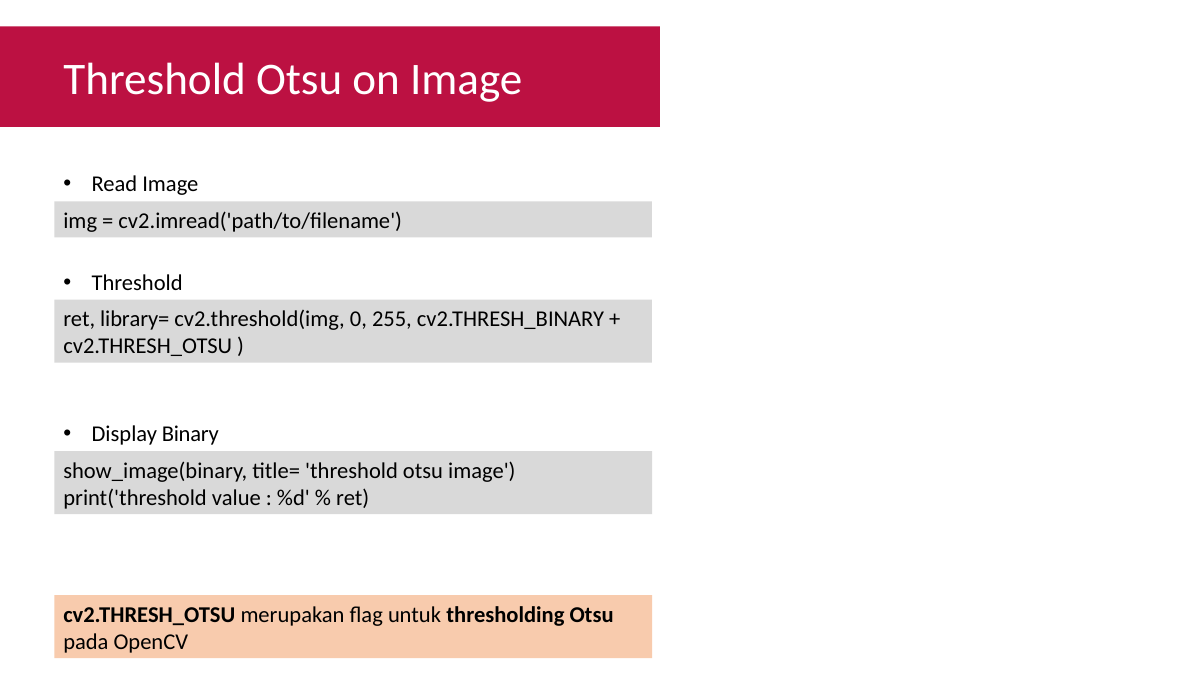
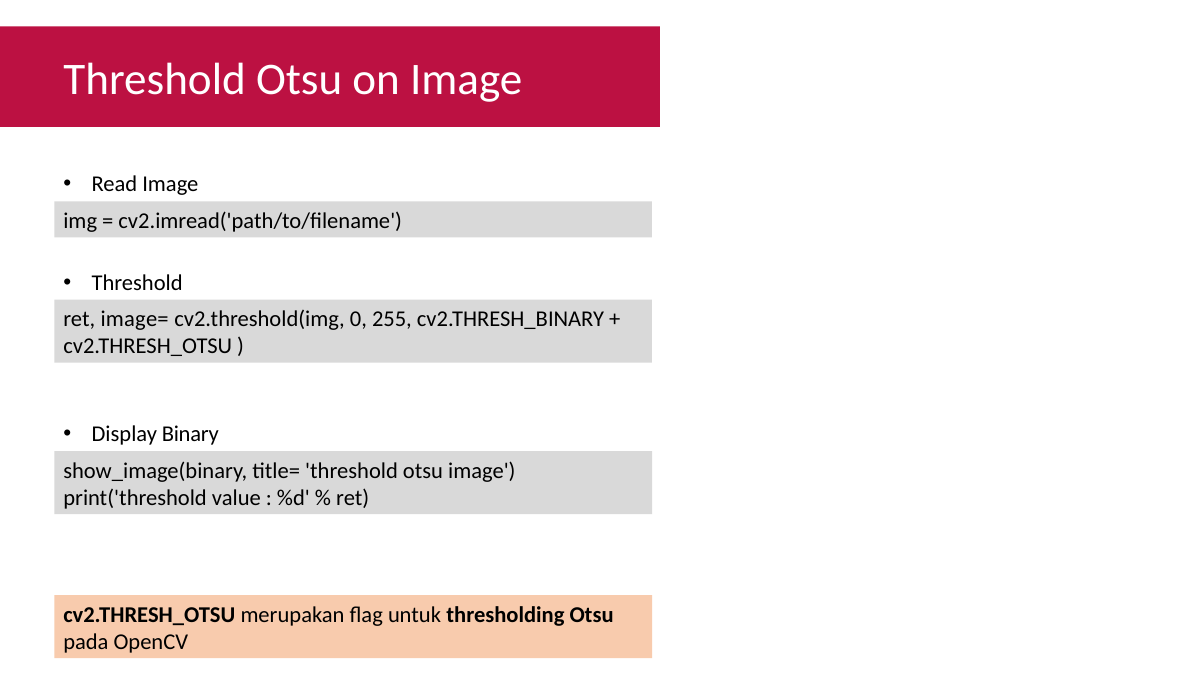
library=: library= -> image= (135, 319)
